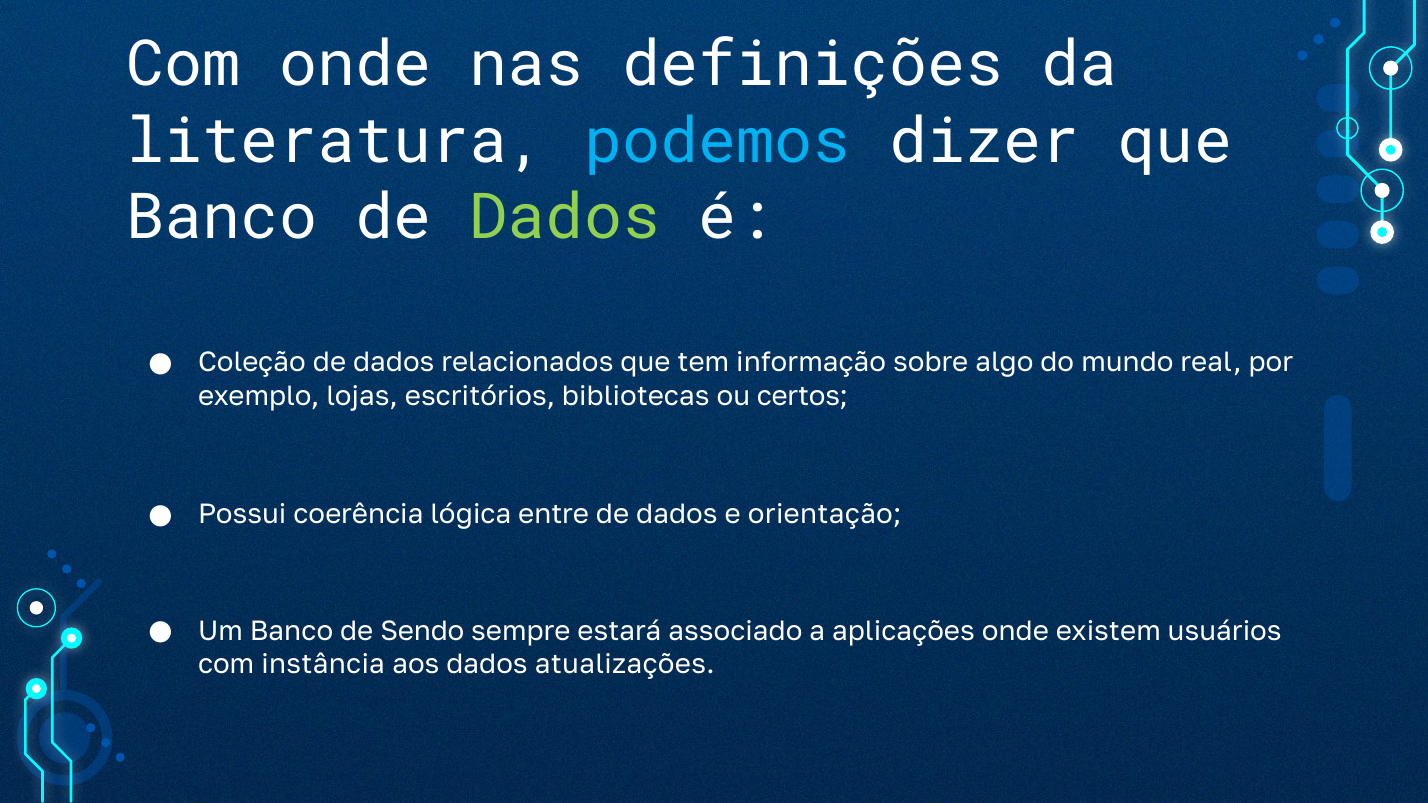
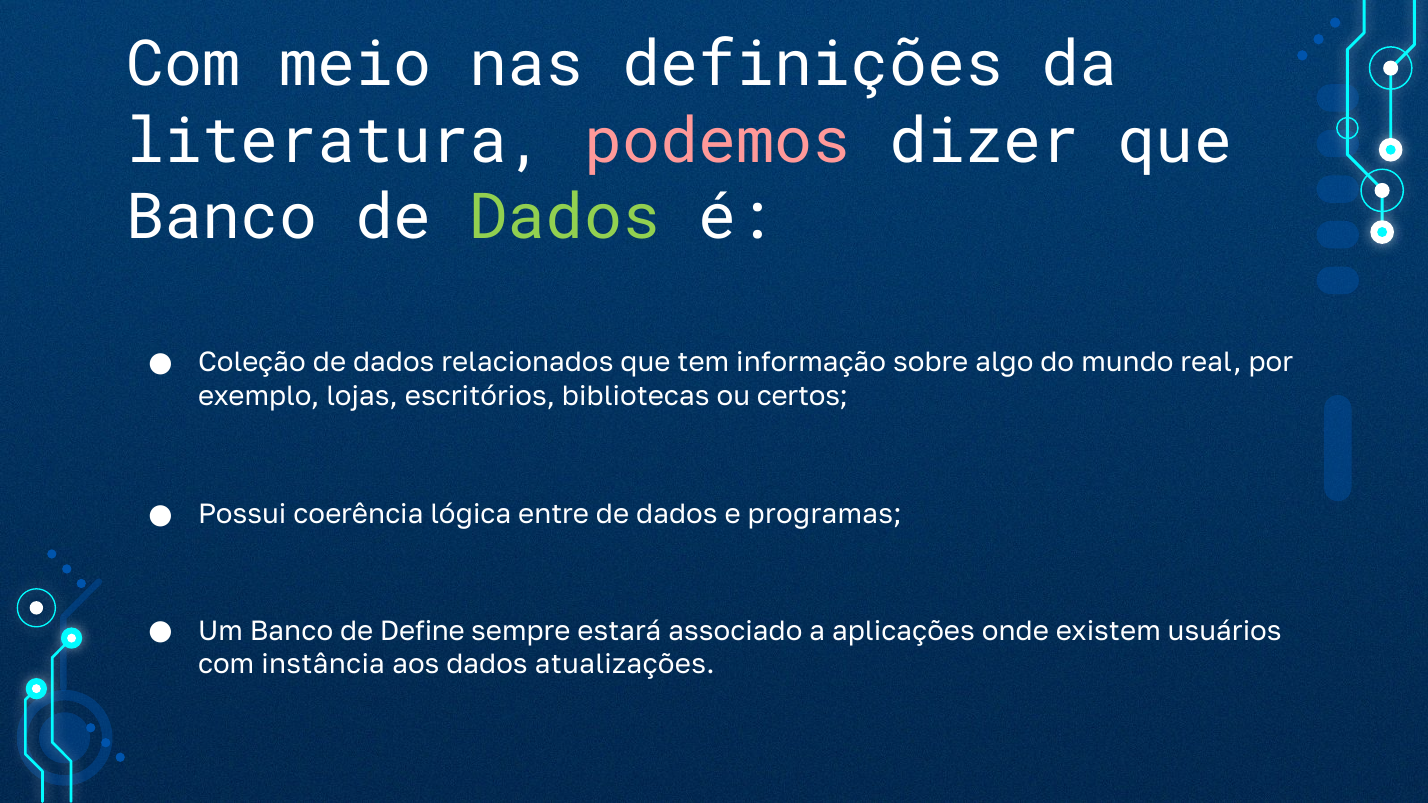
Com onde: onde -> meio (355, 65)
podemos colour: light blue -> pink (717, 141)
orientação: orientação -> programas (825, 515)
Sendo: Sendo -> Define (422, 631)
